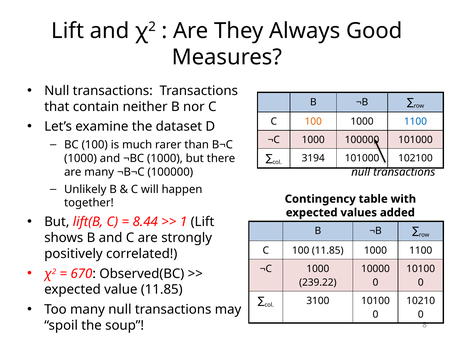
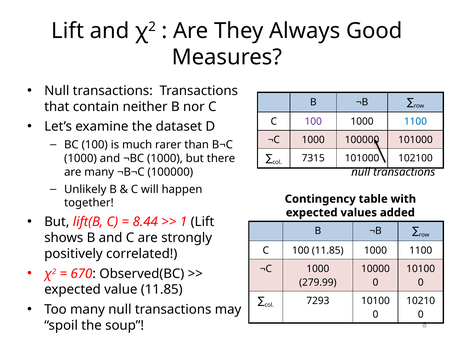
100 colour: orange -> purple (313, 121)
3194: 3194 -> 7315 (313, 158)
239.22: 239.22 -> 279.99 (318, 282)
3100: 3100 -> 7293 (318, 300)
